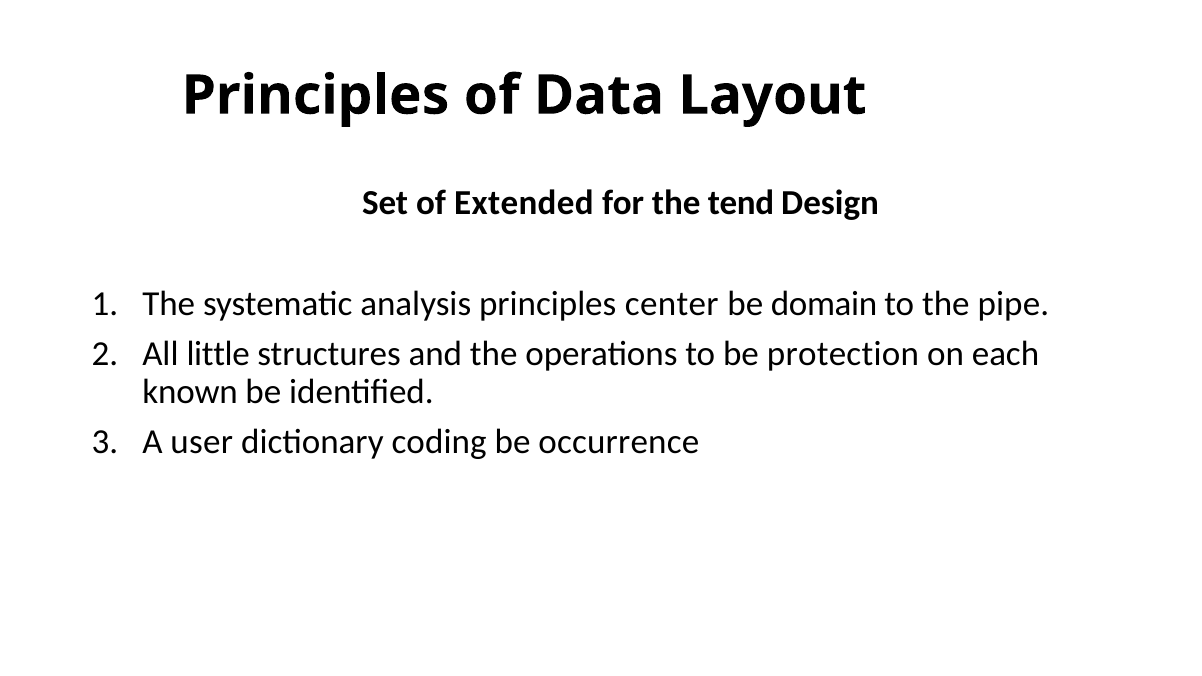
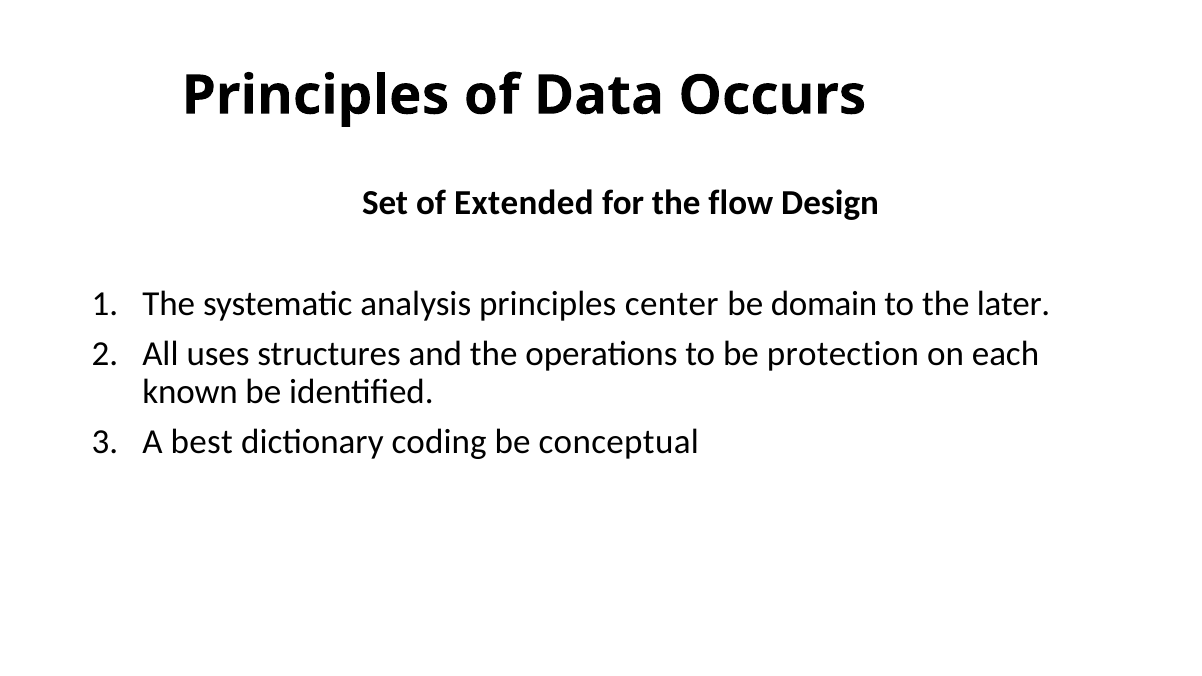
Layout: Layout -> Occurs (772, 96)
tend: tend -> flow (741, 203)
pipe: pipe -> later (1014, 304)
little: little -> uses (218, 354)
user: user -> best (202, 442)
occurrence: occurrence -> conceptual (619, 442)
